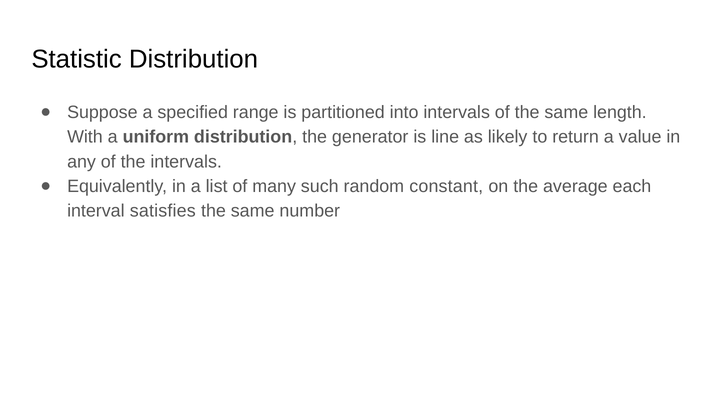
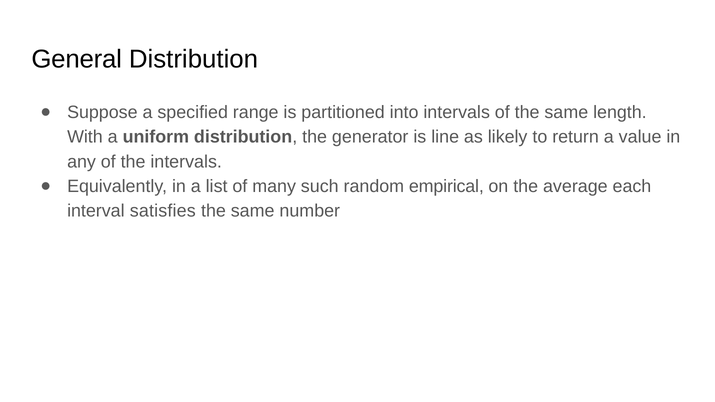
Statistic: Statistic -> General (77, 59)
constant: constant -> empirical (446, 186)
